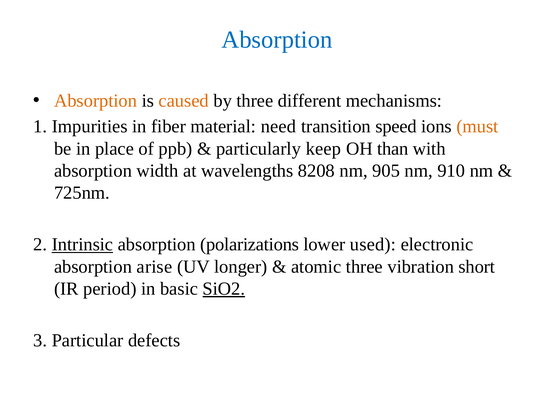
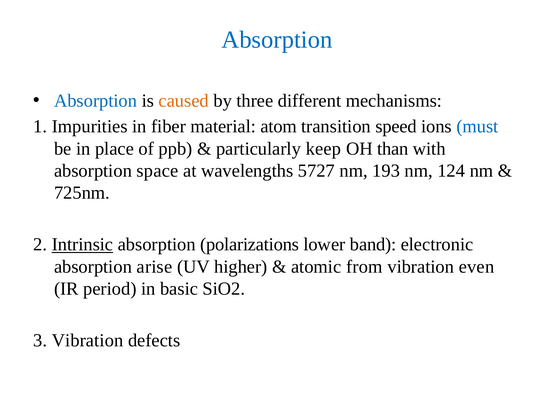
Absorption colour: orange -> blue (96, 101)
need: need -> atom (279, 127)
must colour: orange -> blue (477, 127)
width: width -> space (157, 171)
8208: 8208 -> 5727 (316, 171)
905: 905 -> 193 (386, 171)
910: 910 -> 124 (451, 171)
used: used -> band (373, 245)
longer: longer -> higher (241, 267)
atomic three: three -> from (364, 267)
short: short -> even (477, 267)
SiO2 underline: present -> none (224, 289)
3 Particular: Particular -> Vibration (88, 341)
